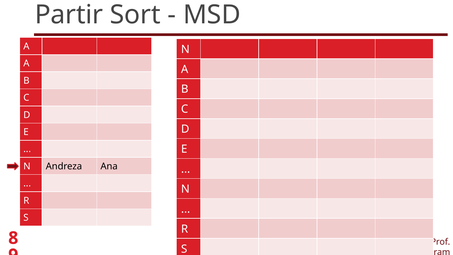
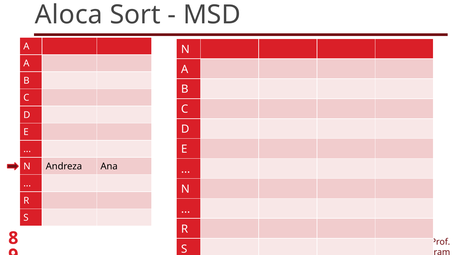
Partir: Partir -> Aloca (69, 15)
